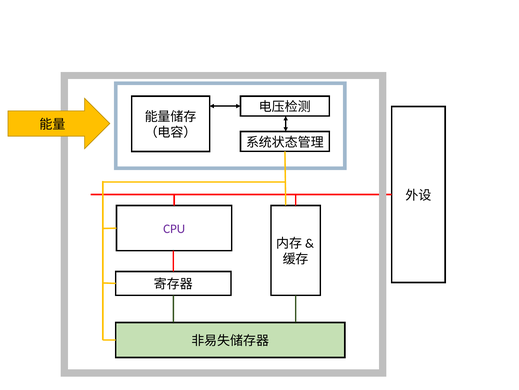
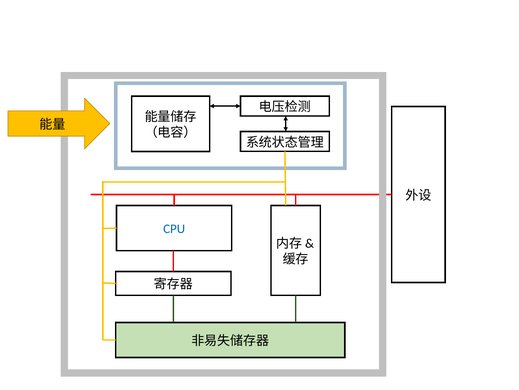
CPU colour: purple -> blue (174, 229)
